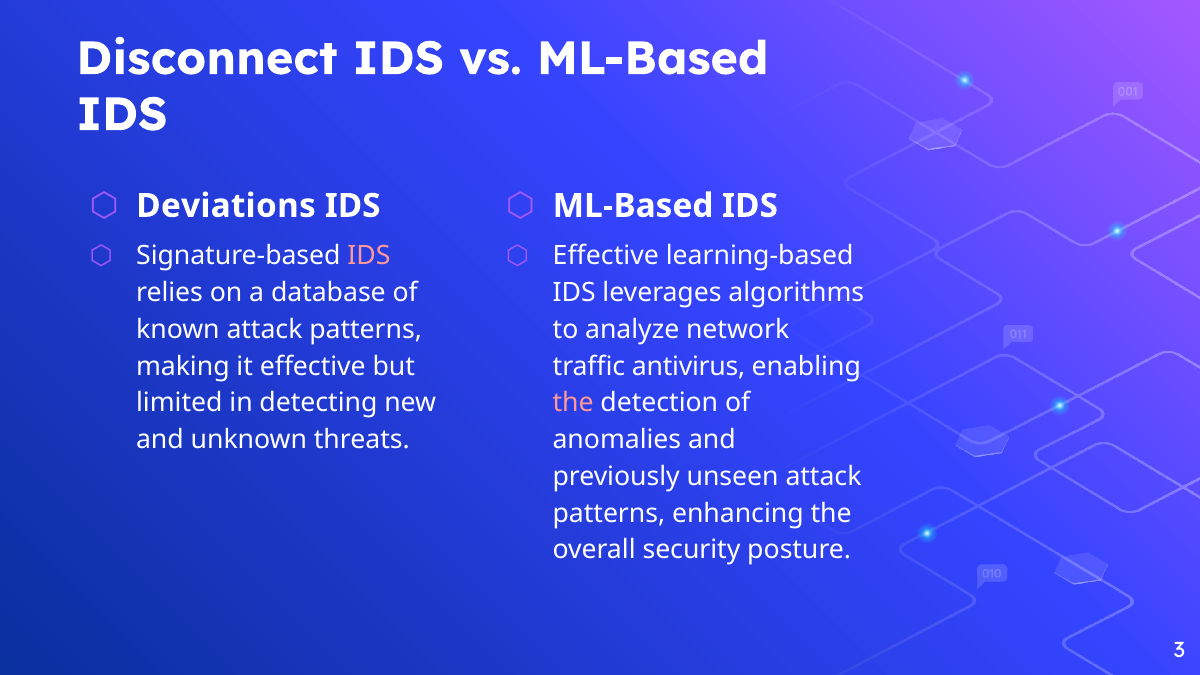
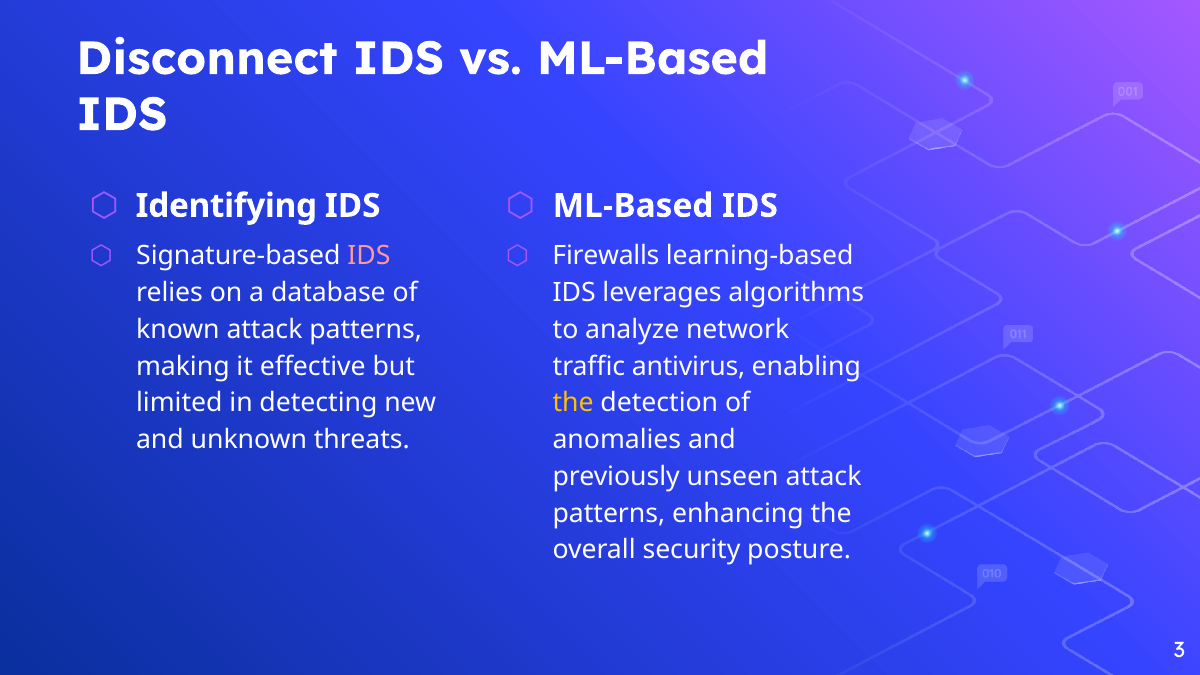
Deviations: Deviations -> Identifying (226, 206)
Effective: Effective -> Firewalls (606, 256)
the colour: pink -> yellow (573, 403)
